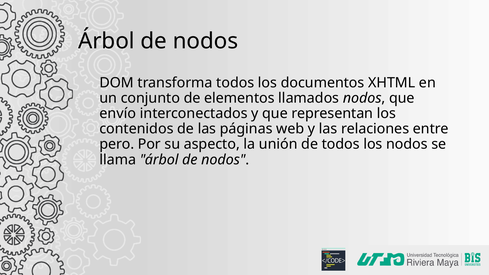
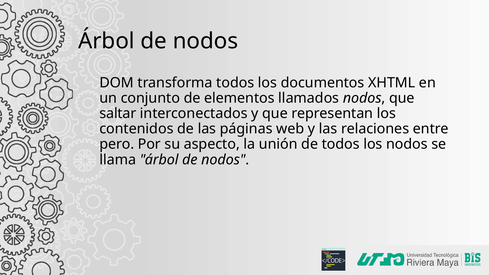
envío: envío -> saltar (118, 113)
